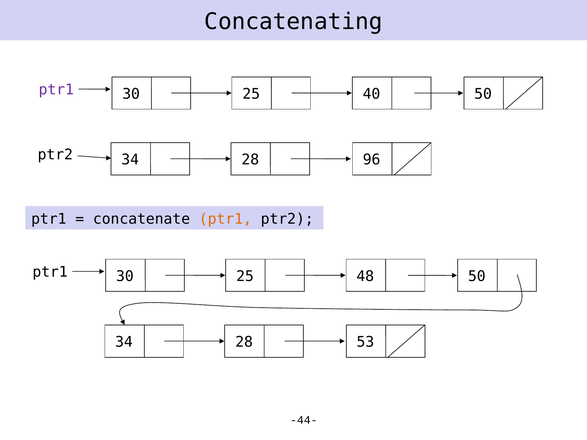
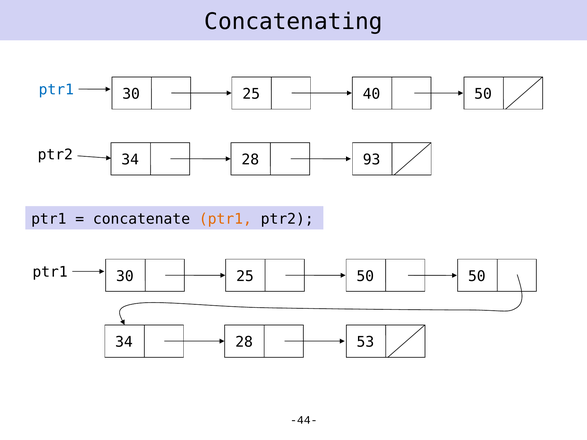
ptr1 colour: purple -> blue (56, 90)
96: 96 -> 93 (372, 160)
25 48: 48 -> 50 (365, 276)
